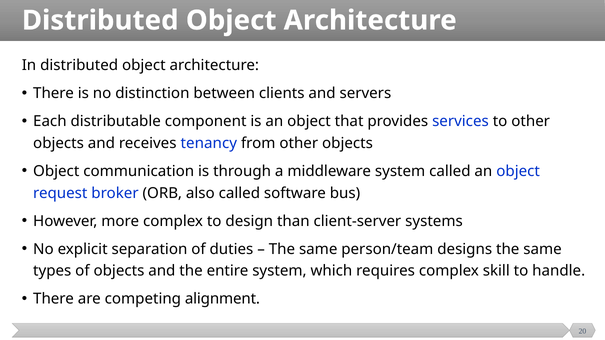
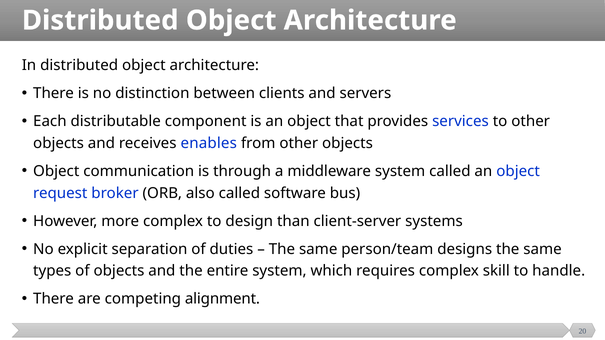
tenancy: tenancy -> enables (209, 143)
